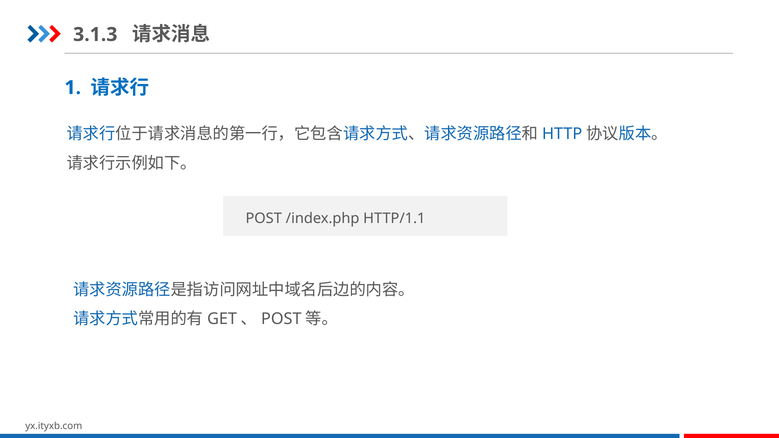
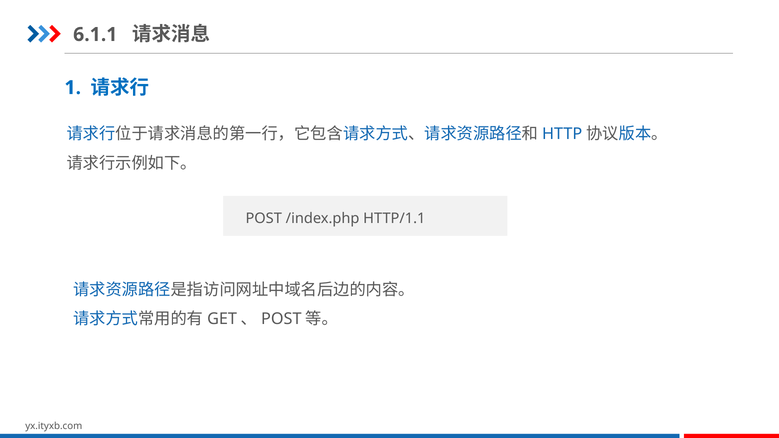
3.1.3: 3.1.3 -> 6.1.1 (95, 35)
